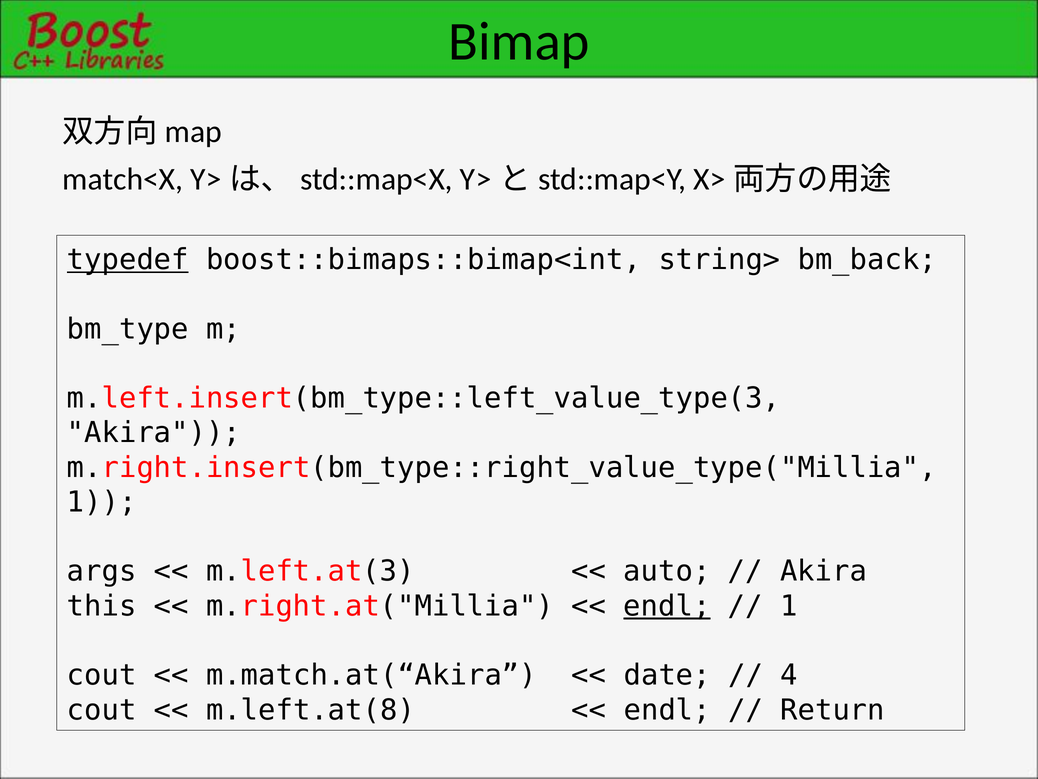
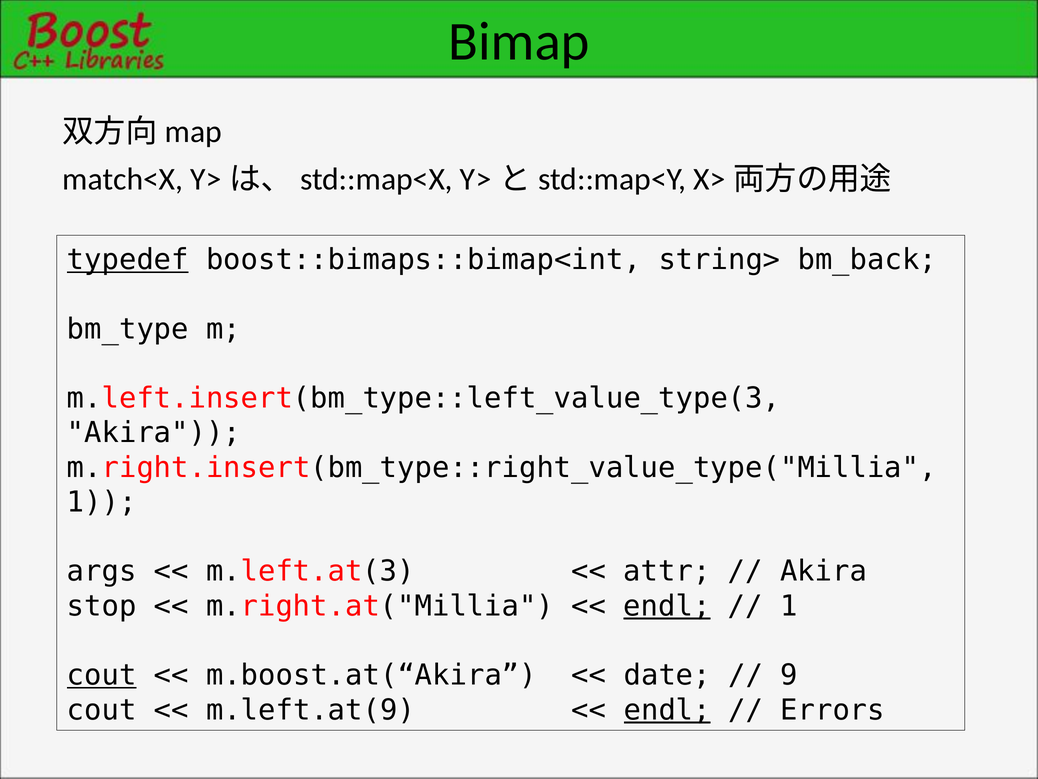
auto: auto -> attr (667, 571)
this: this -> stop (102, 606)
cout underline: none -> present (102, 675)
m.match.at(“Akira: m.match.at(“Akira -> m.boost.at(“Akira (371, 675)
4: 4 -> 9 (789, 675)
m.left.at(8: m.left.at(8 -> m.left.at(9 (311, 710)
endl underline: none -> present (667, 710)
Return: Return -> Errors (833, 710)
